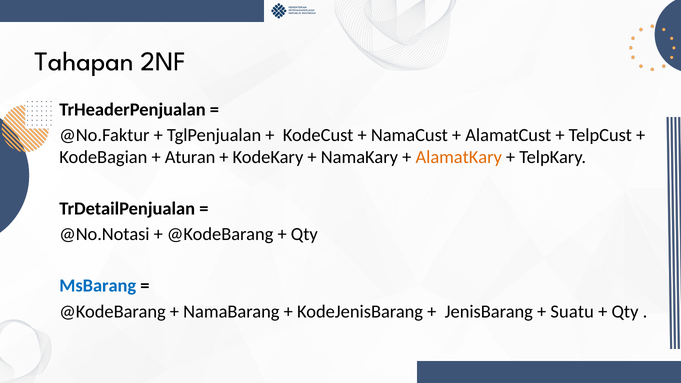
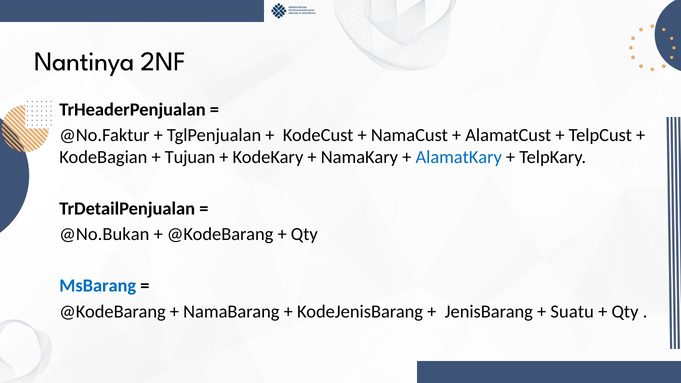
Tahapan: Tahapan -> Nantinya (84, 61)
Aturan: Aturan -> Tujuan (190, 157)
AlamatKary colour: orange -> blue (459, 157)
@No.Notasi: @No.Notasi -> @No.Bukan (104, 234)
